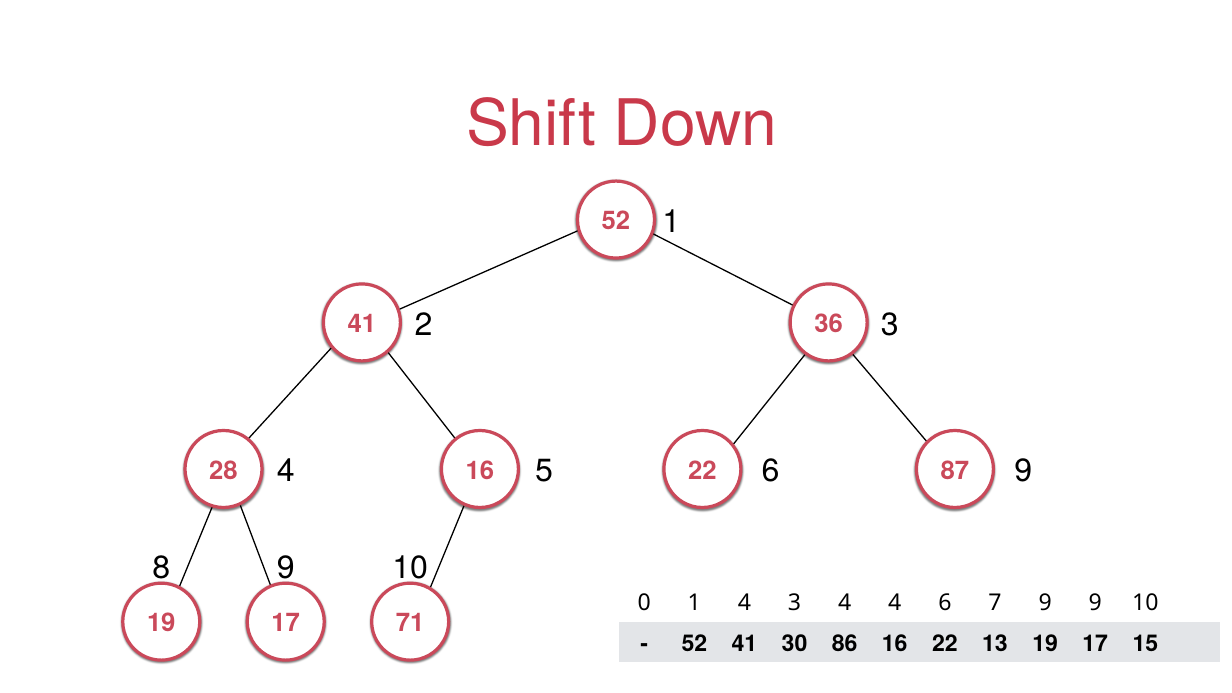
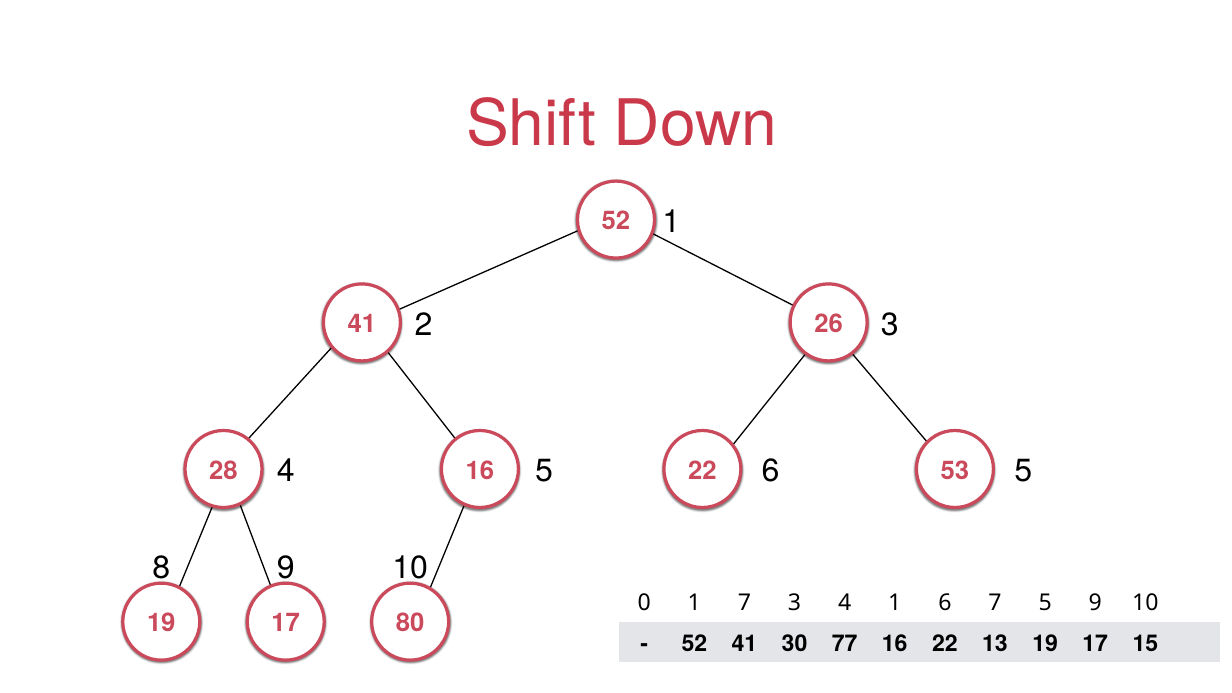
36: 36 -> 26 (829, 324)
6 9: 9 -> 5 (1023, 471)
87: 87 -> 53 (955, 471)
1 4: 4 -> 7 (744, 603)
4 4: 4 -> 1 (895, 603)
7 9: 9 -> 5 (1045, 603)
71: 71 -> 80 (410, 623)
86: 86 -> 77 (845, 644)
